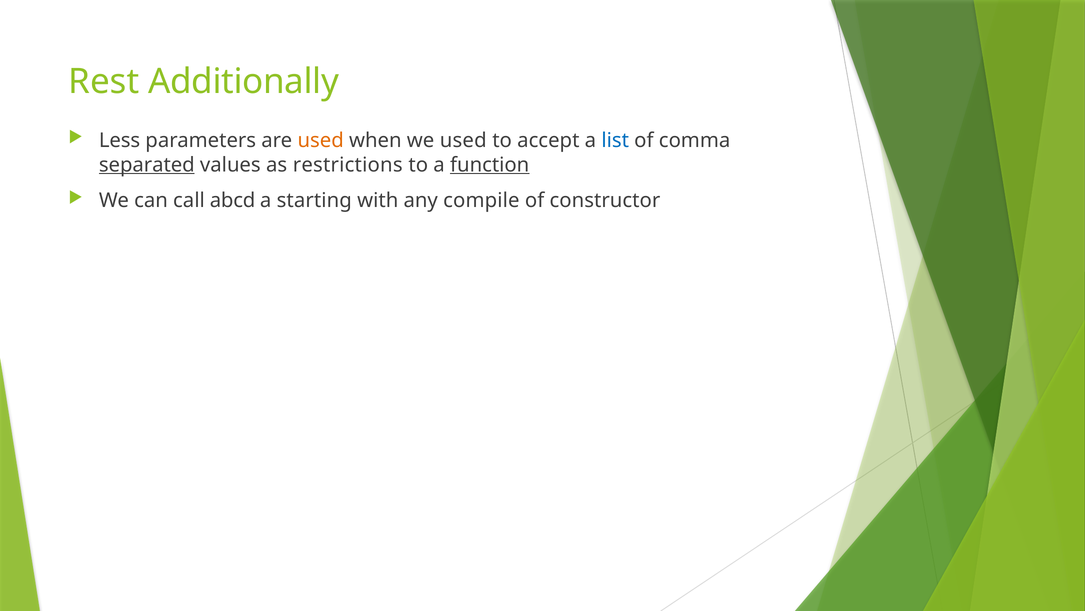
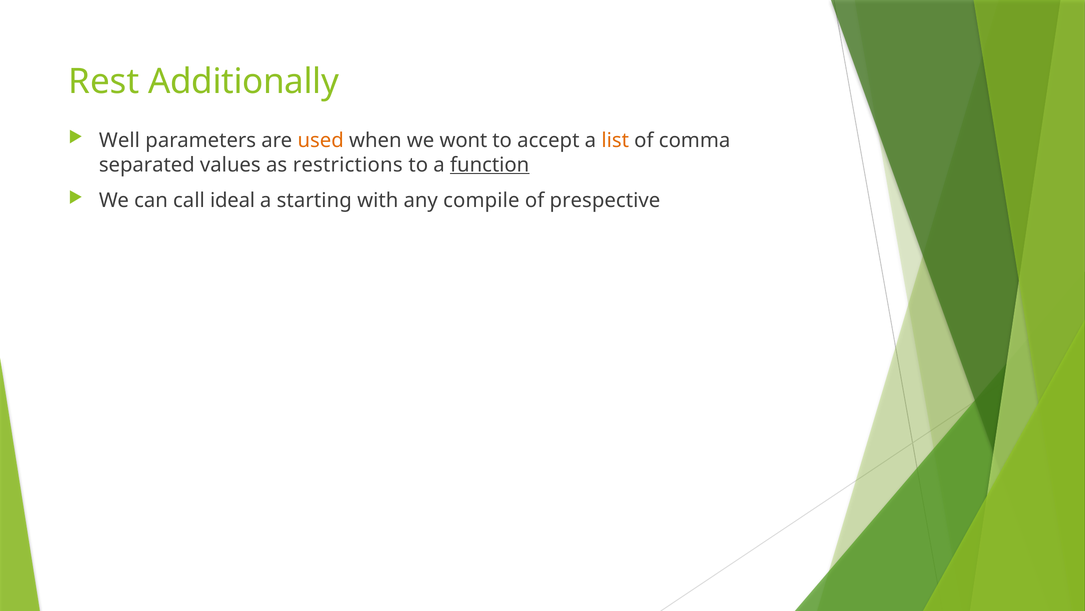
Less: Less -> Well (119, 140)
we used: used -> wont (463, 140)
list colour: blue -> orange (615, 140)
separated underline: present -> none (147, 165)
abcd: abcd -> ideal (233, 200)
constructor: constructor -> prespective (605, 200)
